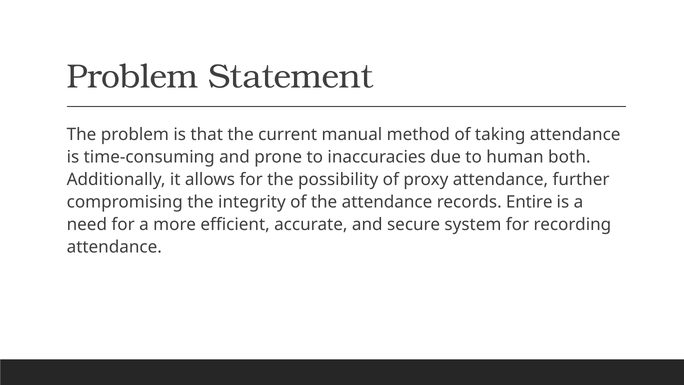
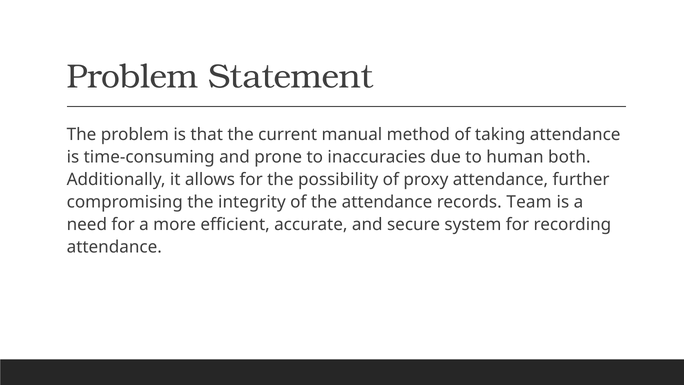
Entire: Entire -> Team (529, 202)
